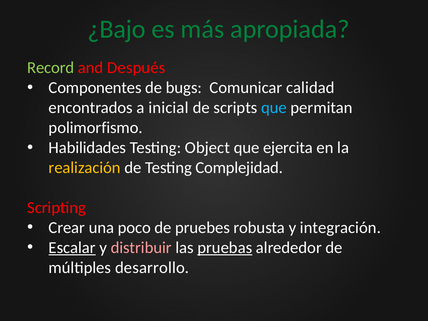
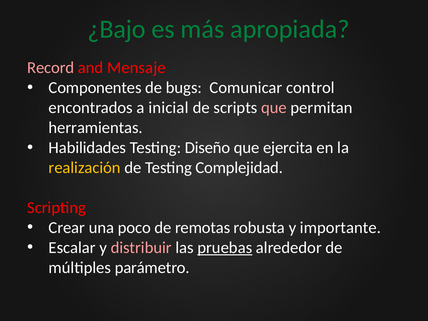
Record colour: light green -> pink (51, 68)
Después: Después -> Mensaje (136, 68)
calidad: calidad -> control (310, 88)
que colour: light blue -> pink (274, 108)
polimorfismo: polimorfismo -> herramientas (96, 128)
Object: Object -> Diseño (208, 148)
pruebes: pruebes -> remotas (203, 228)
integración: integración -> importante (340, 228)
Escalar underline: present -> none (72, 248)
desarrollo: desarrollo -> parámetro (152, 268)
